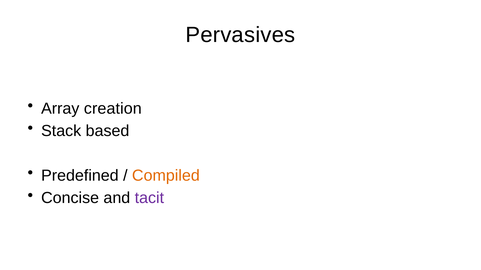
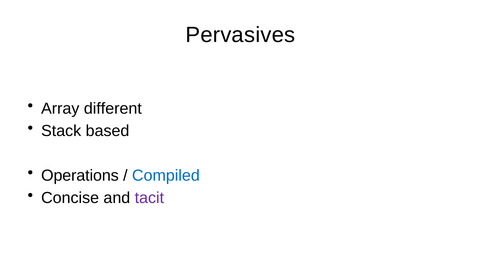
creation: creation -> different (113, 109)
Predefined: Predefined -> Operations (80, 176)
Compiled colour: orange -> blue (166, 176)
